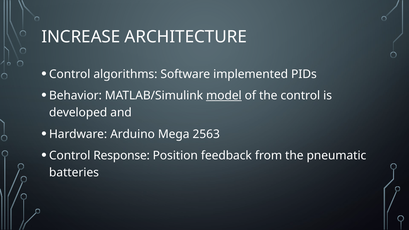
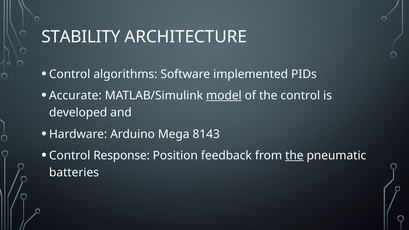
INCREASE: INCREASE -> STABILITY (81, 37)
Behavior: Behavior -> Accurate (75, 96)
2563: 2563 -> 8143 (206, 134)
the underline: none -> present (294, 156)
